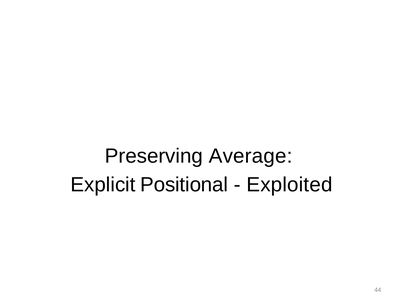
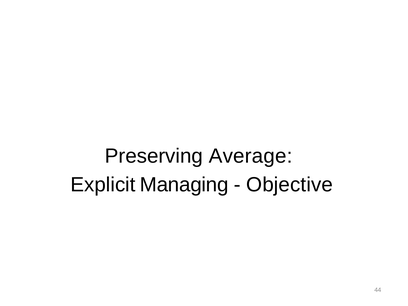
Positional: Positional -> Managing (184, 185)
Exploited: Exploited -> Objective (290, 185)
